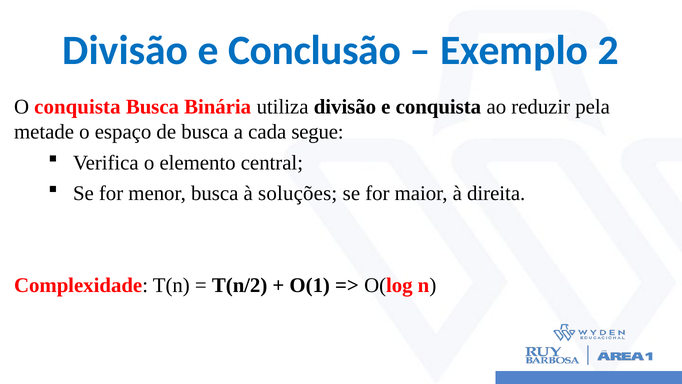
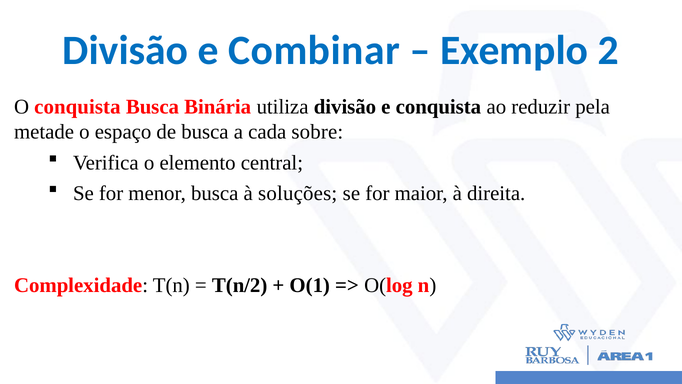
Conclusão: Conclusão -> Combinar (314, 50)
segue: segue -> sobre (317, 132)
